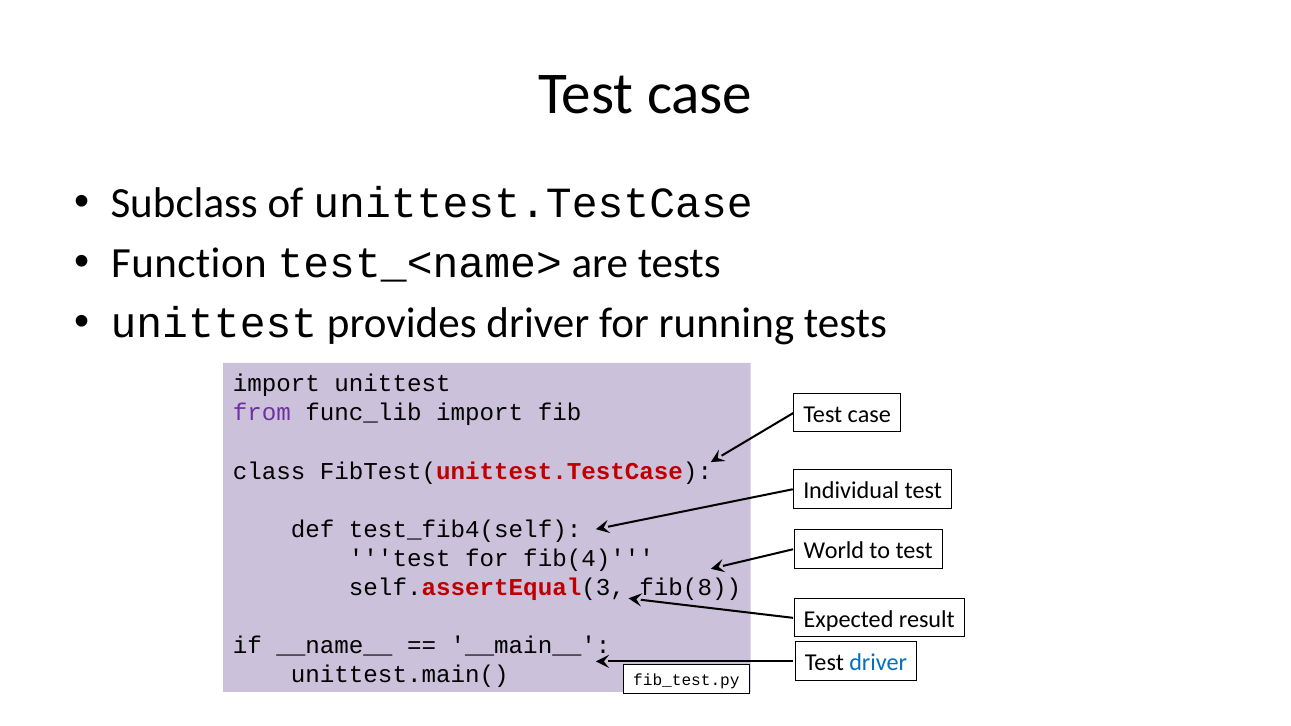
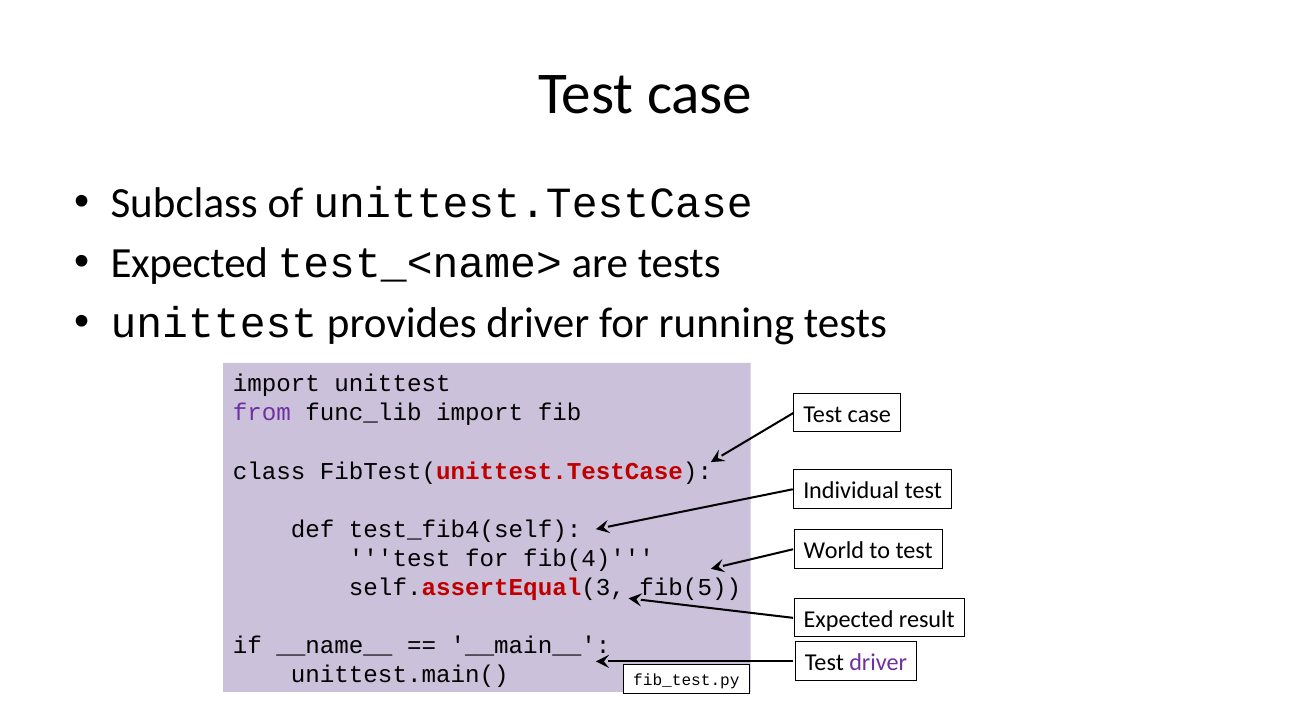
Function: Function -> Expected (189, 263)
fib(8: fib(8 -> fib(5 (690, 587)
driver colour: blue -> purple (878, 663)
